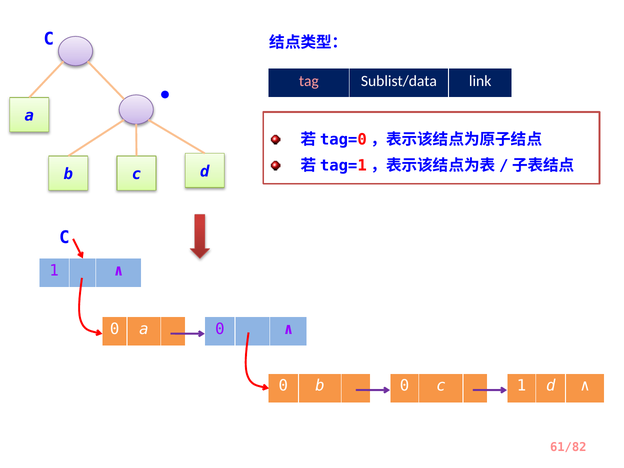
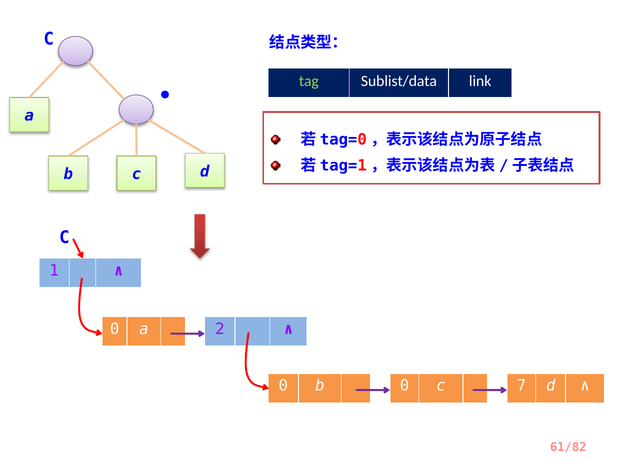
tag colour: pink -> light green (309, 81)
a 0: 0 -> 2 (220, 329)
c 1: 1 -> 7 (521, 386)
